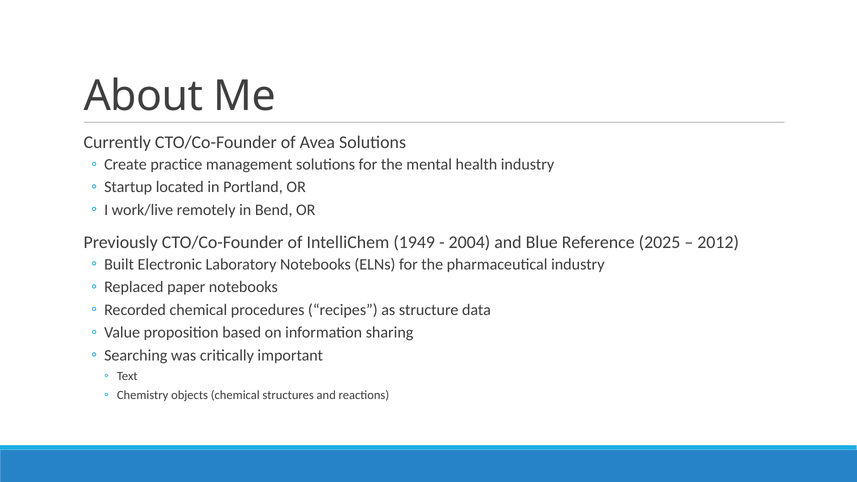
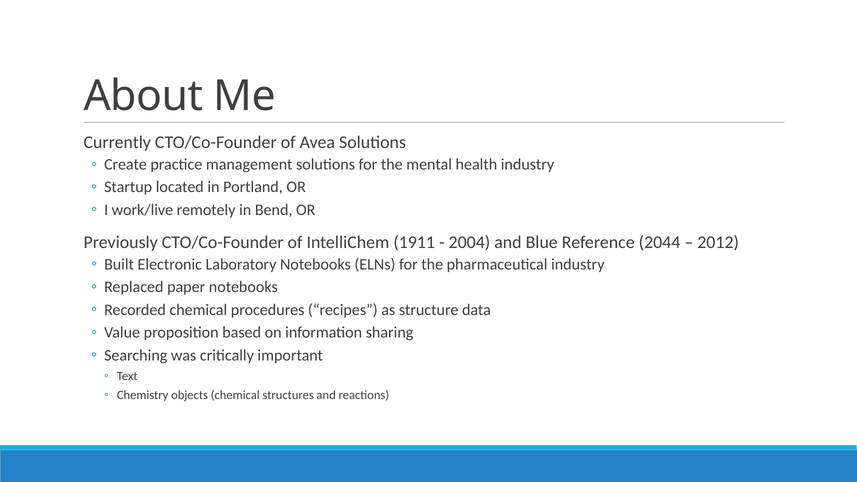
1949: 1949 -> 1911 (414, 242)
2025: 2025 -> 2044 (660, 242)
